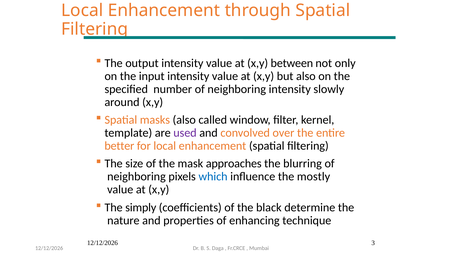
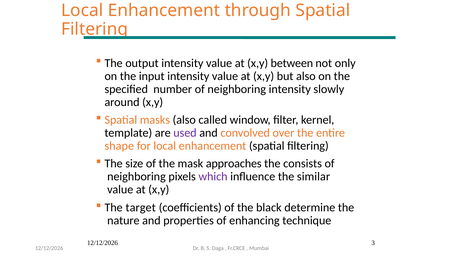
better: better -> shape (119, 146)
blurring: blurring -> consists (303, 164)
which colour: blue -> purple (213, 177)
mostly: mostly -> similar (314, 177)
simply: simply -> target (141, 207)
